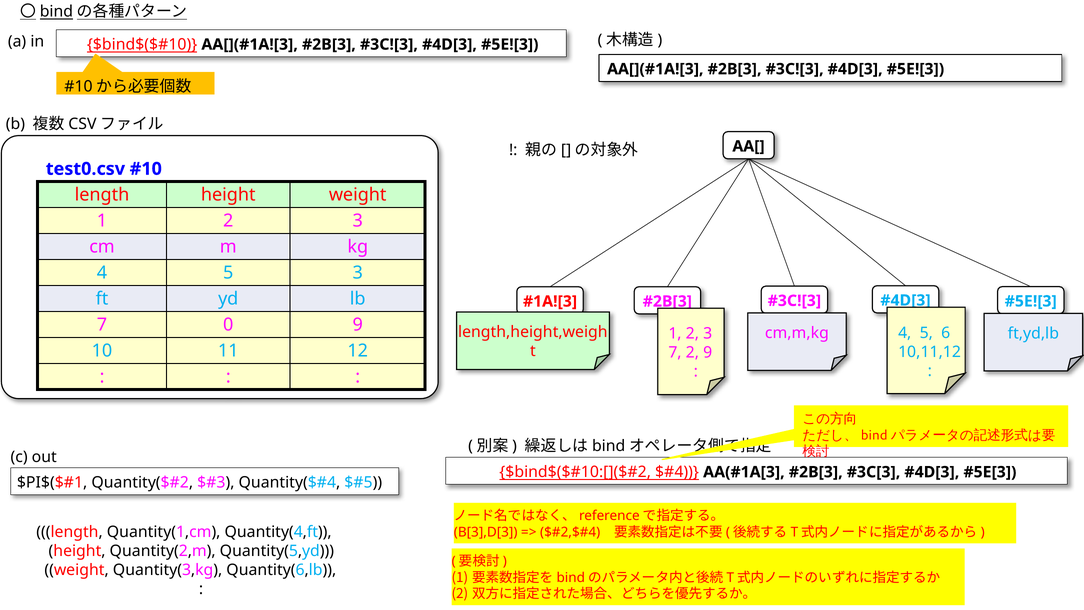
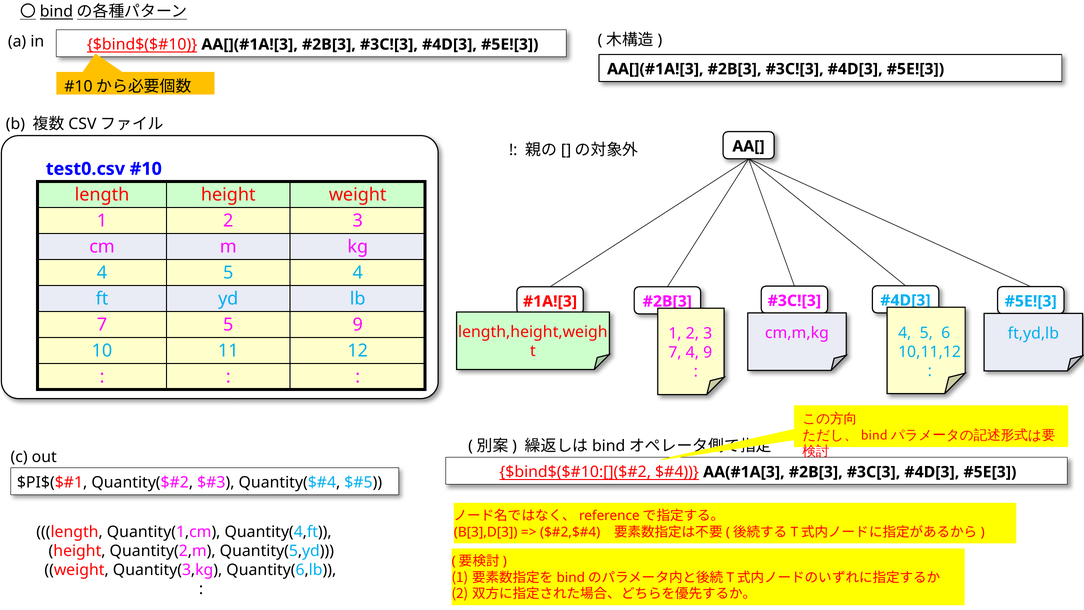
5 3: 3 -> 4 (358, 273)
7 0: 0 -> 5 (228, 325)
7 2: 2 -> 4 (692, 352)
